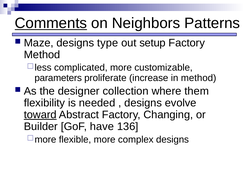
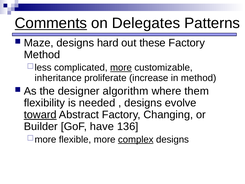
Neighbors: Neighbors -> Delegates (146, 23)
type: type -> hard (108, 43)
setup: setup -> these (153, 43)
more underline: none -> present (121, 68)
parameters: parameters -> inheritance (58, 78)
collection: collection -> algorithm (126, 91)
complex underline: none -> present (136, 139)
